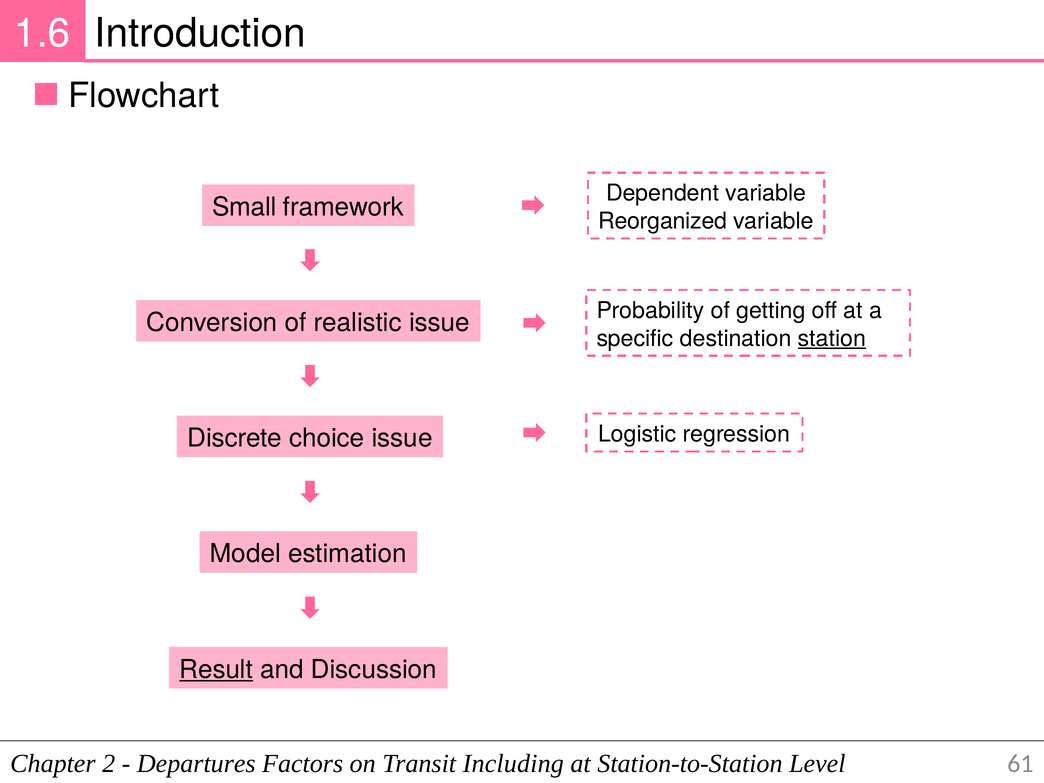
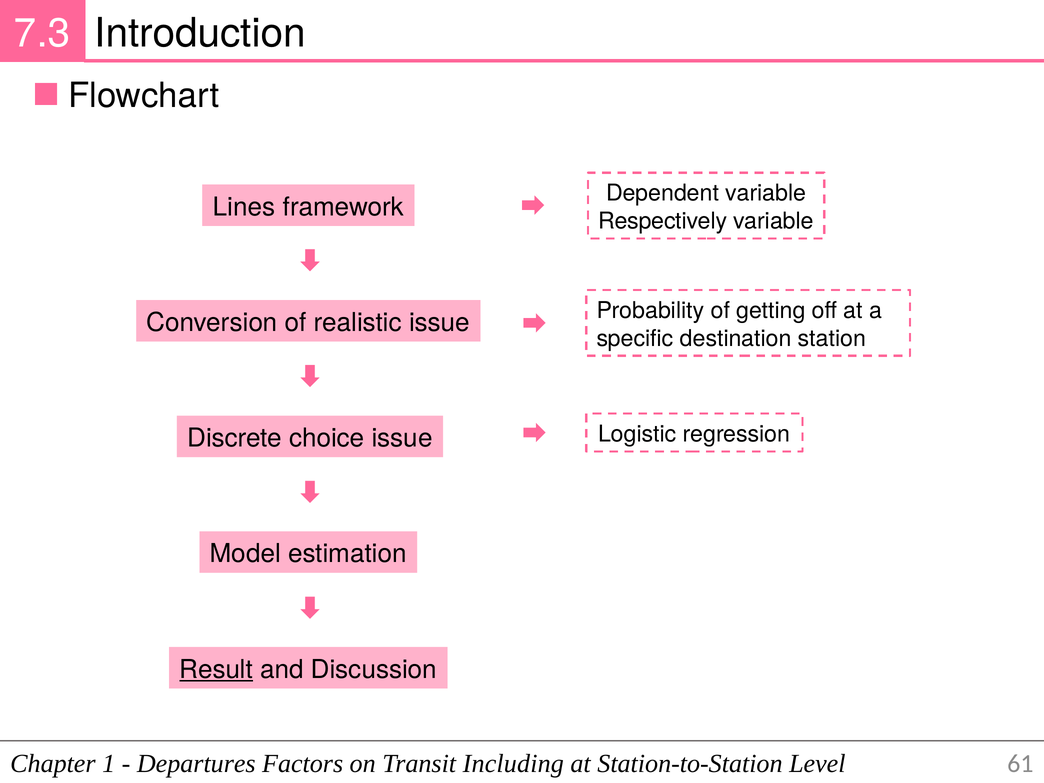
1.6: 1.6 -> 7.3 (42, 33)
Small: Small -> Lines (244, 207)
Reorganized: Reorganized -> Respectively (663, 221)
station underline: present -> none (832, 338)
2: 2 -> 1 (109, 763)
